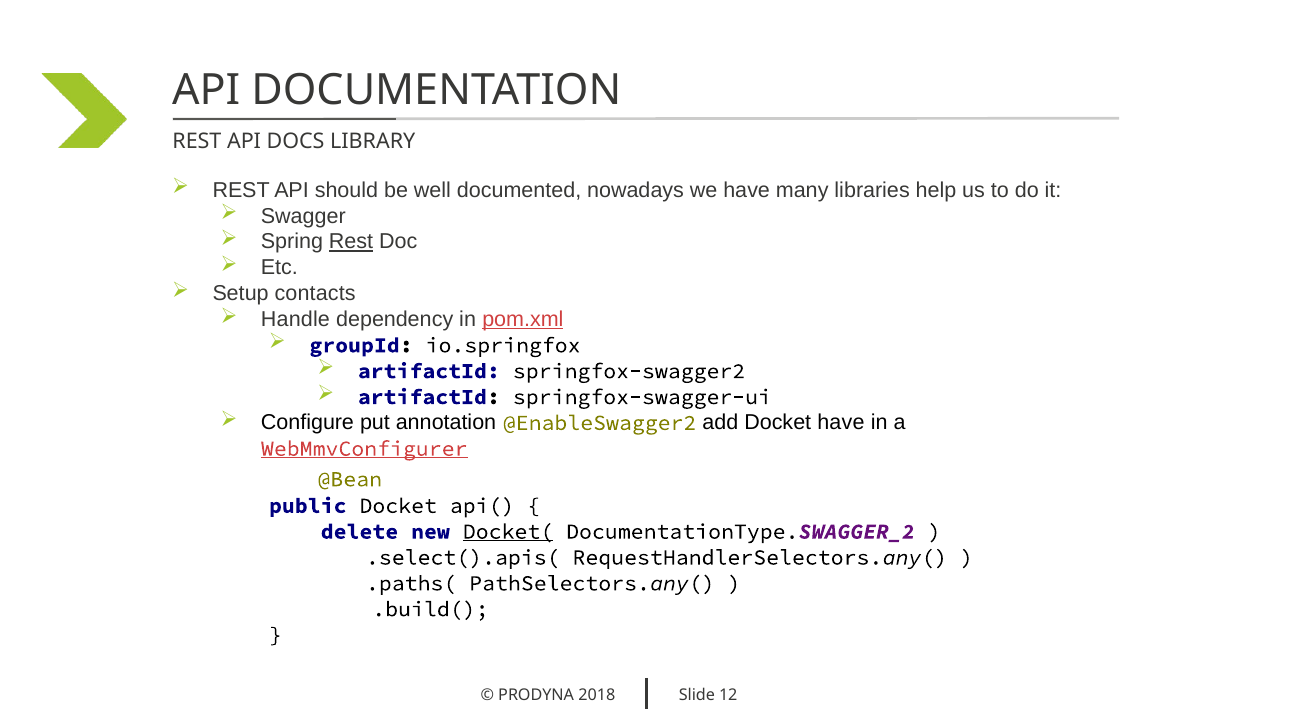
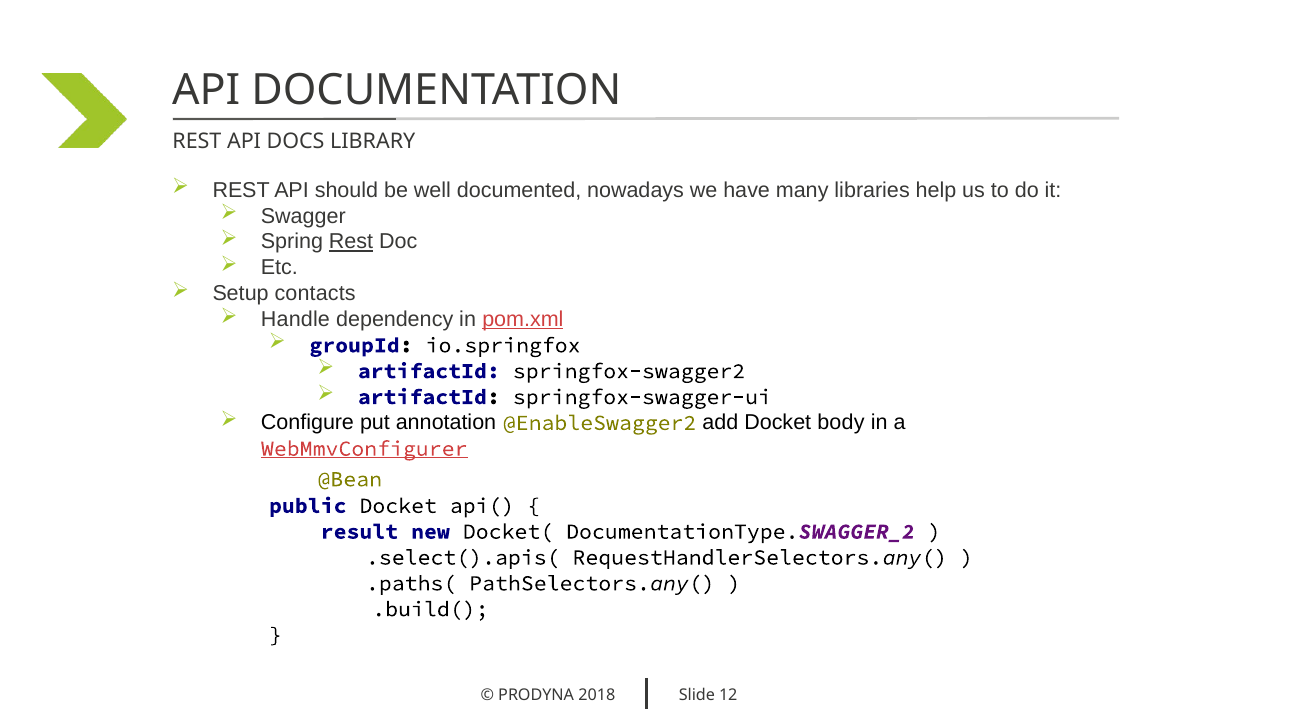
Docket have: have -> body (841, 423)
delete: delete -> result (359, 531)
Docket( underline: present -> none (508, 531)
